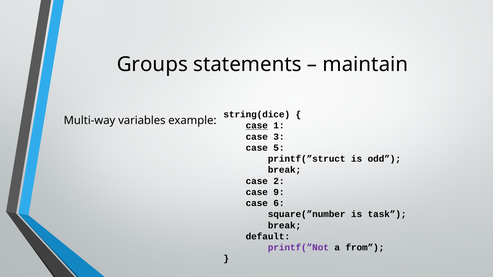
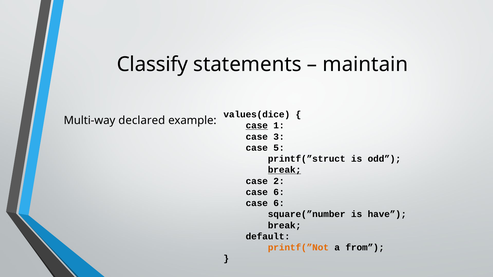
Groups: Groups -> Classify (152, 65)
string(dice: string(dice -> values(dice (257, 115)
variables: variables -> declared (142, 121)
break underline: none -> present (285, 170)
9: 9 -> 6 (279, 192)
task: task -> have (387, 214)
printf(”Not colour: purple -> orange (298, 248)
